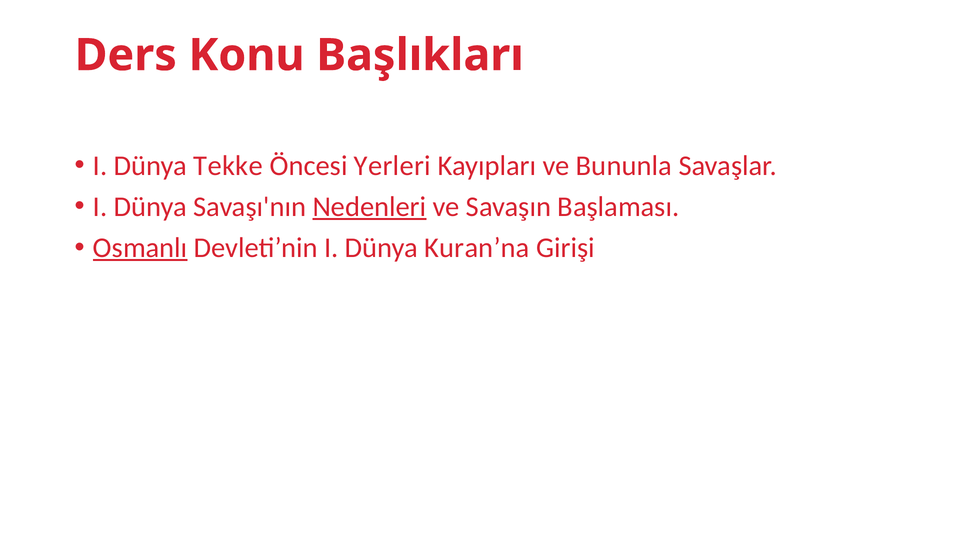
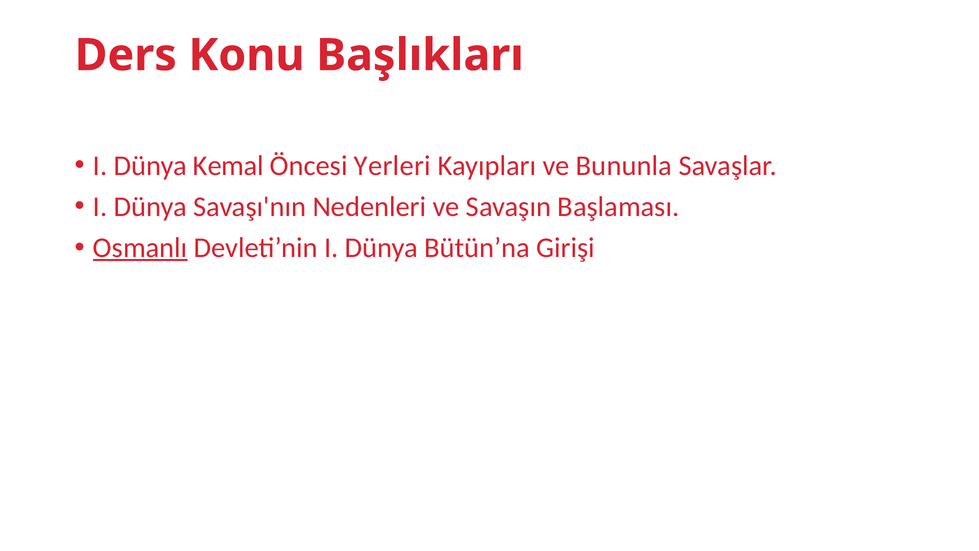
Tekke: Tekke -> Kemal (228, 166)
Nedenleri underline: present -> none (369, 207)
Kuran’na: Kuran’na -> Bütün’na (477, 248)
